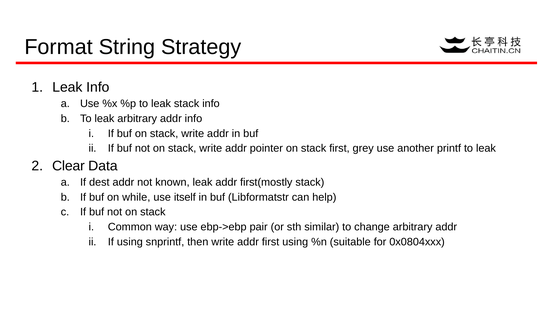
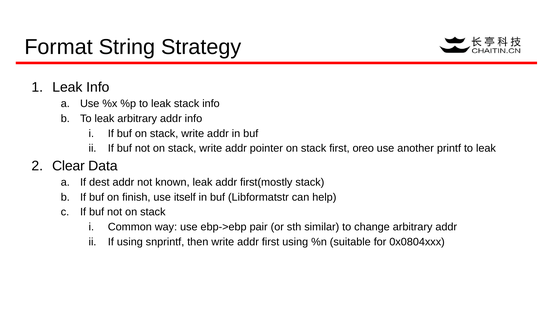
grey: grey -> oreo (363, 149)
while: while -> finish (136, 198)
